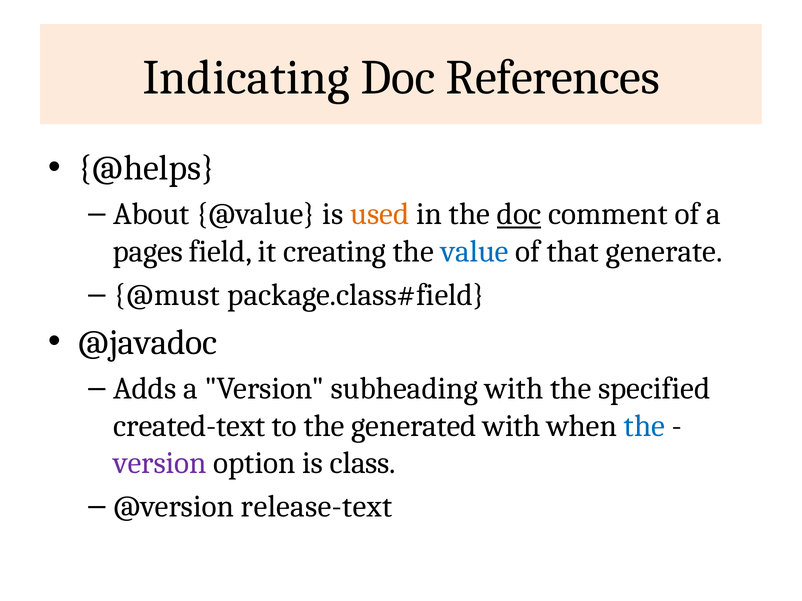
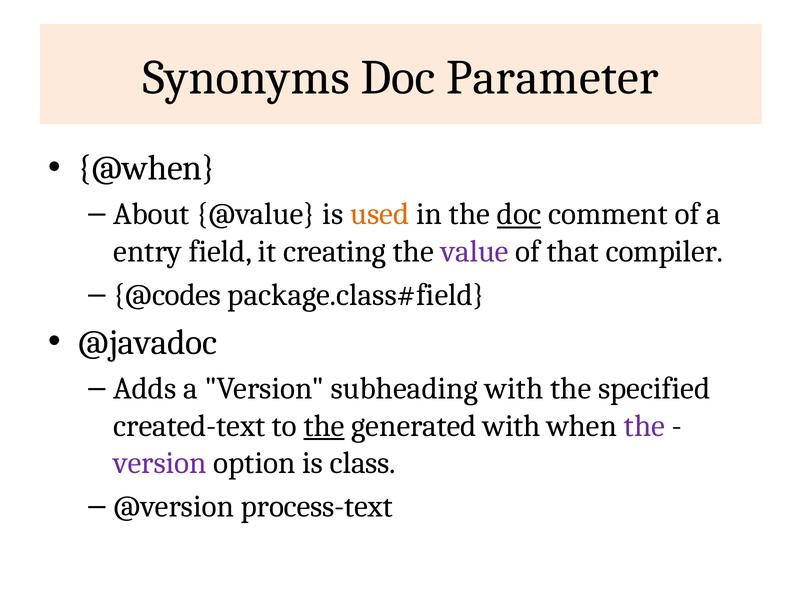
Indicating: Indicating -> Synonyms (246, 78)
References: References -> Parameter (552, 78)
@helps: @helps -> @when (147, 168)
pages: pages -> entry (148, 252)
value colour: blue -> purple (475, 252)
generate: generate -> compiler (664, 252)
@must: @must -> @codes (167, 295)
the underline: none -> present (324, 426)
the colour: blue -> purple (645, 426)
release-text: release-text -> process-text (317, 507)
